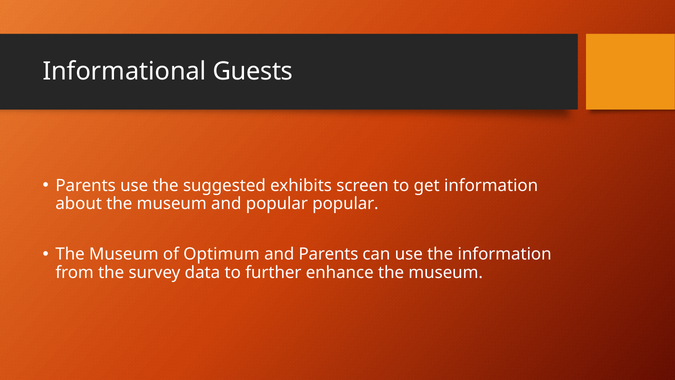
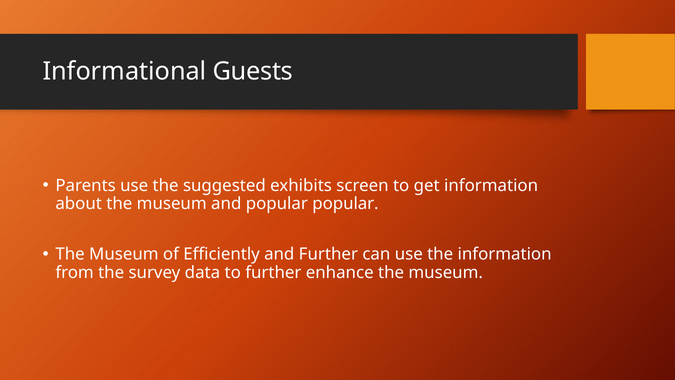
Optimum: Optimum -> Efficiently (222, 254)
and Parents: Parents -> Further (328, 254)
